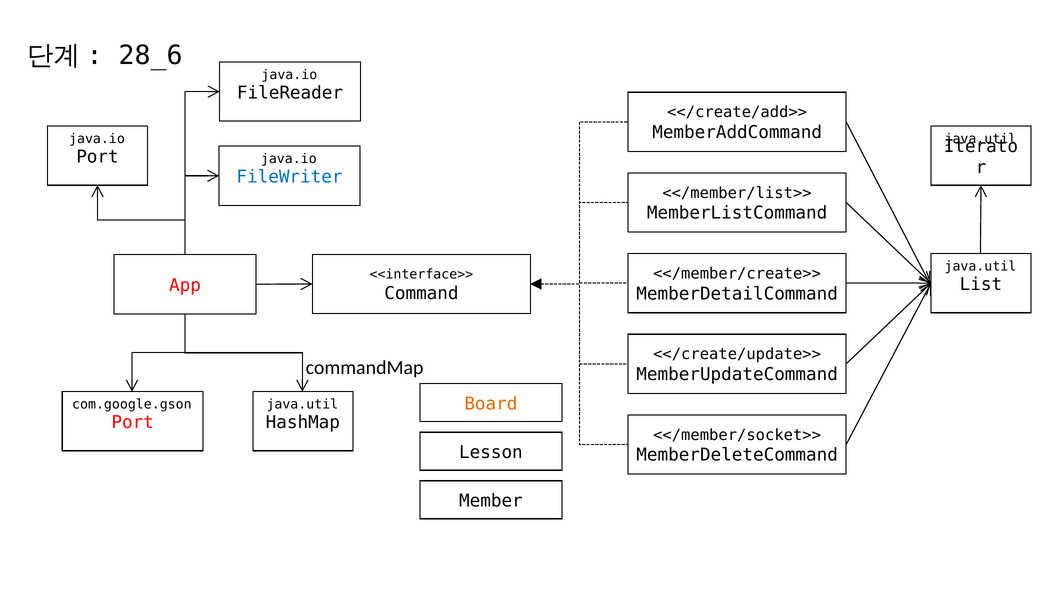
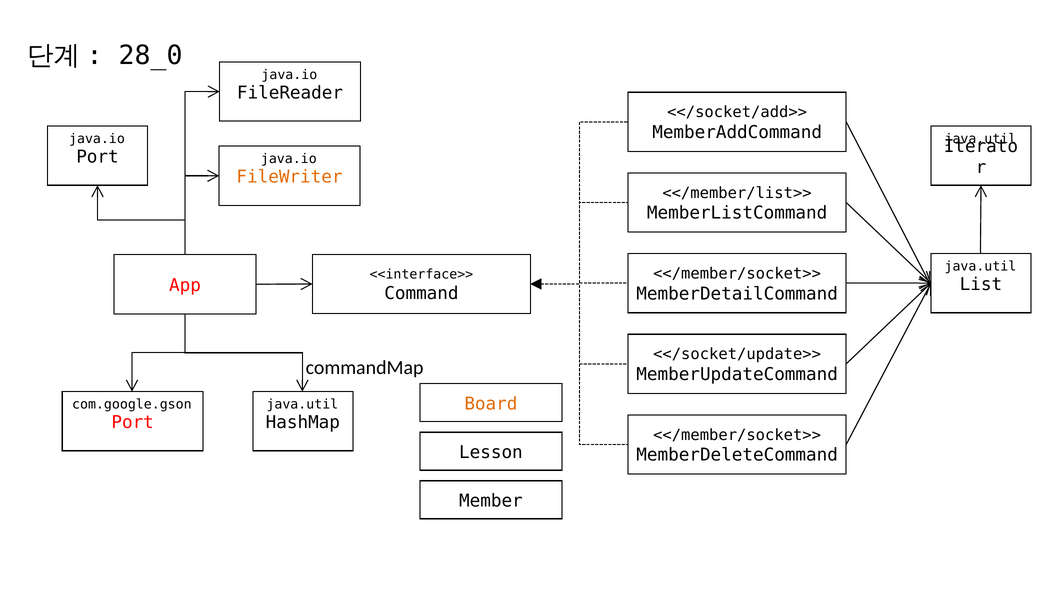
28_6: 28_6 -> 28_0 (151, 56)
<</create/add>>: <</create/add>> -> <</socket/add>> (737, 112)
FileWriter colour: blue -> orange (289, 177)
<</member/create>>: <</member/create>> -> <</member/socket>> (737, 274)
<</create/update>>: <</create/update>> -> <</socket/update>> (737, 354)
